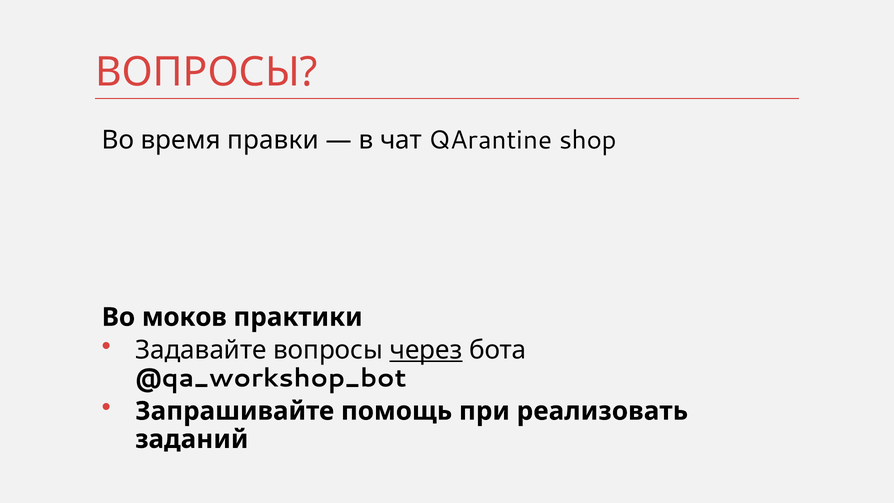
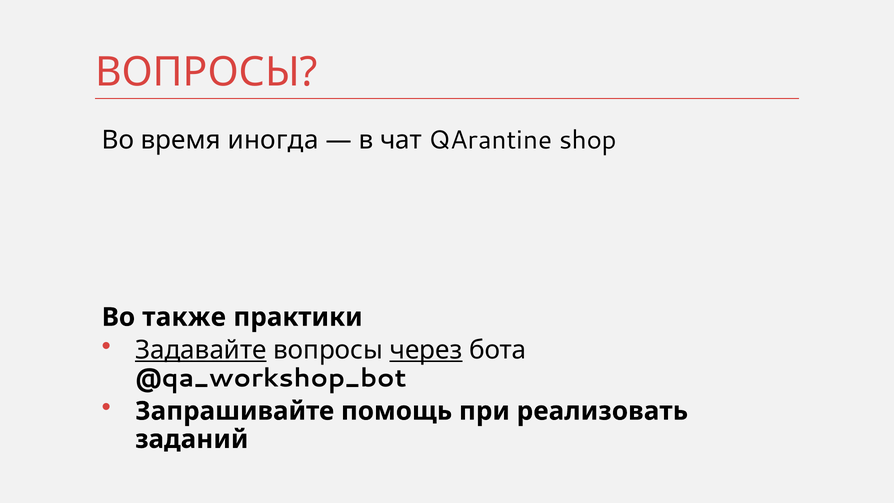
правки: правки -> иногда (273, 140)
моков: моков -> также (184, 317)
Задавайте underline: none -> present (201, 350)
